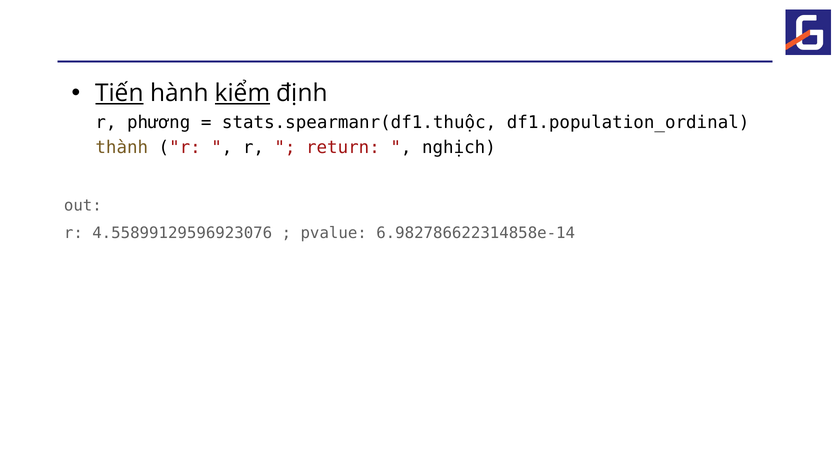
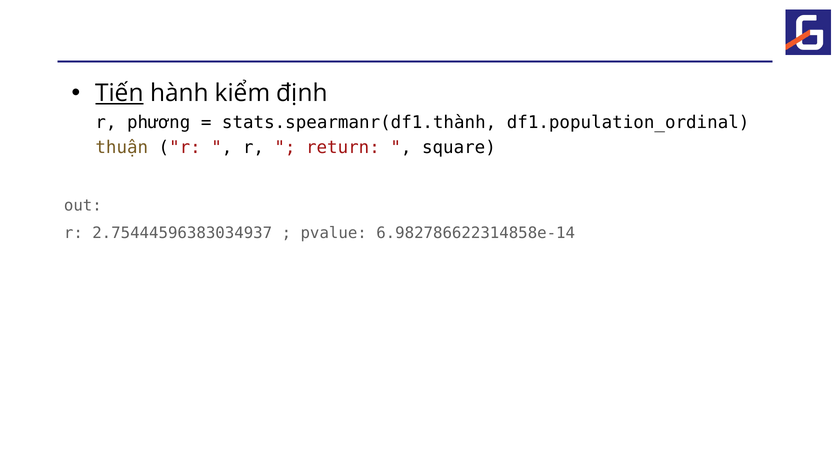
kiểm underline: present -> none (243, 93)
stats.spearmanr(df1.thuộc: stats.spearmanr(df1.thuộc -> stats.spearmanr(df1.thành (359, 122)
thành: thành -> thuận (122, 147)
nghịch: nghịch -> square (459, 147)
4.55899129596923076: 4.55899129596923076 -> 2.75444596383034937 (182, 233)
